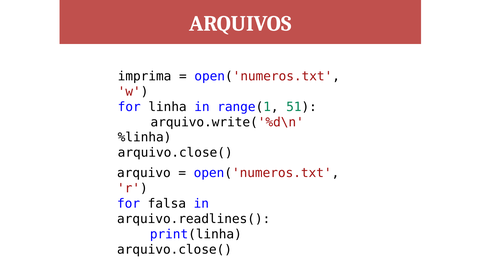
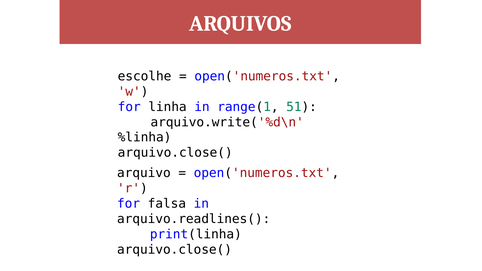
imprima: imprima -> escolhe (145, 76)
